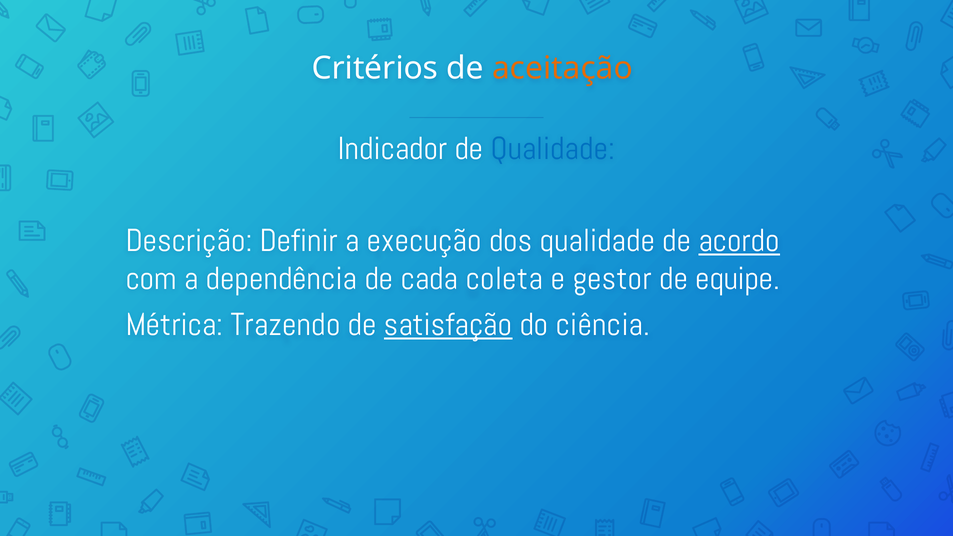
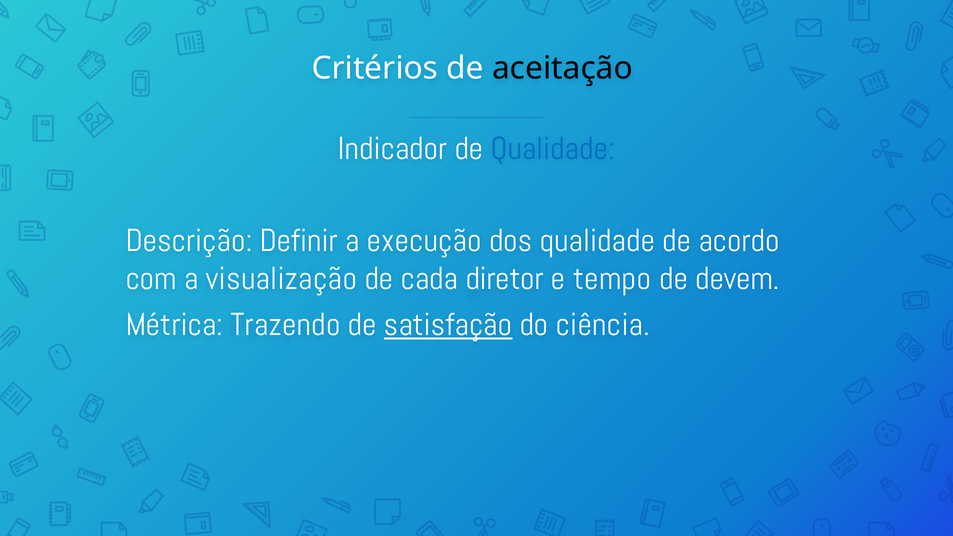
aceitação colour: orange -> black (563, 68)
acordo underline: present -> none (739, 241)
dependência: dependência -> visualização (281, 279)
coleta: coleta -> diretor (505, 279)
gestor: gestor -> tempo (612, 279)
equipe: equipe -> devem (738, 279)
